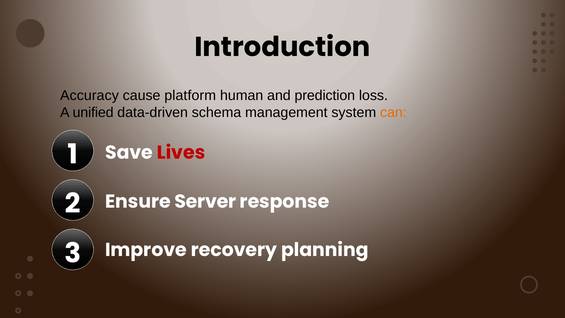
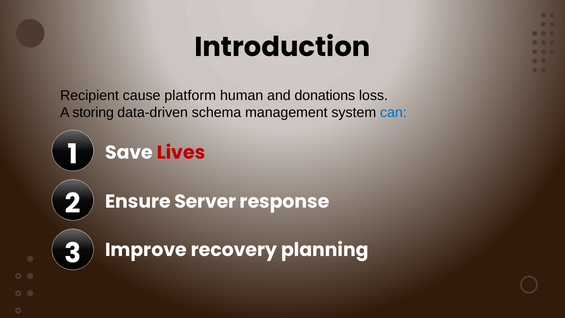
Accuracy: Accuracy -> Recipient (90, 95)
prediction: prediction -> donations (325, 95)
unified: unified -> storing (93, 112)
can colour: orange -> blue (393, 112)
